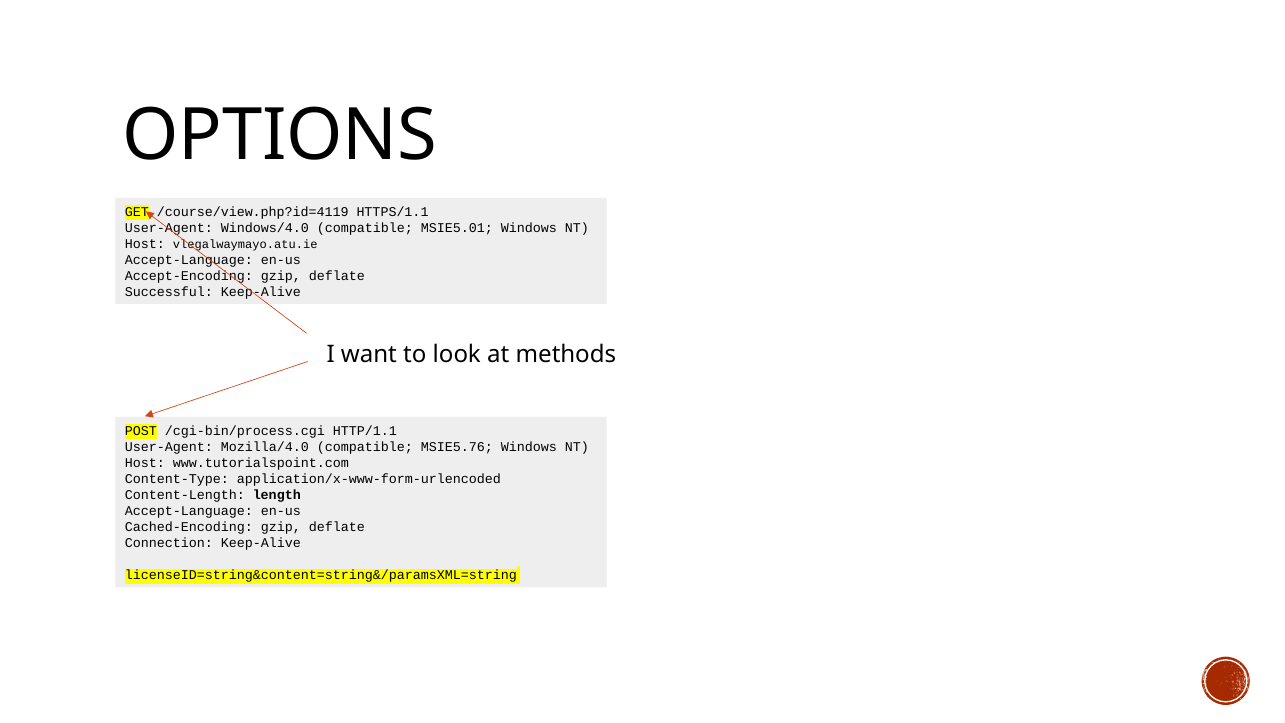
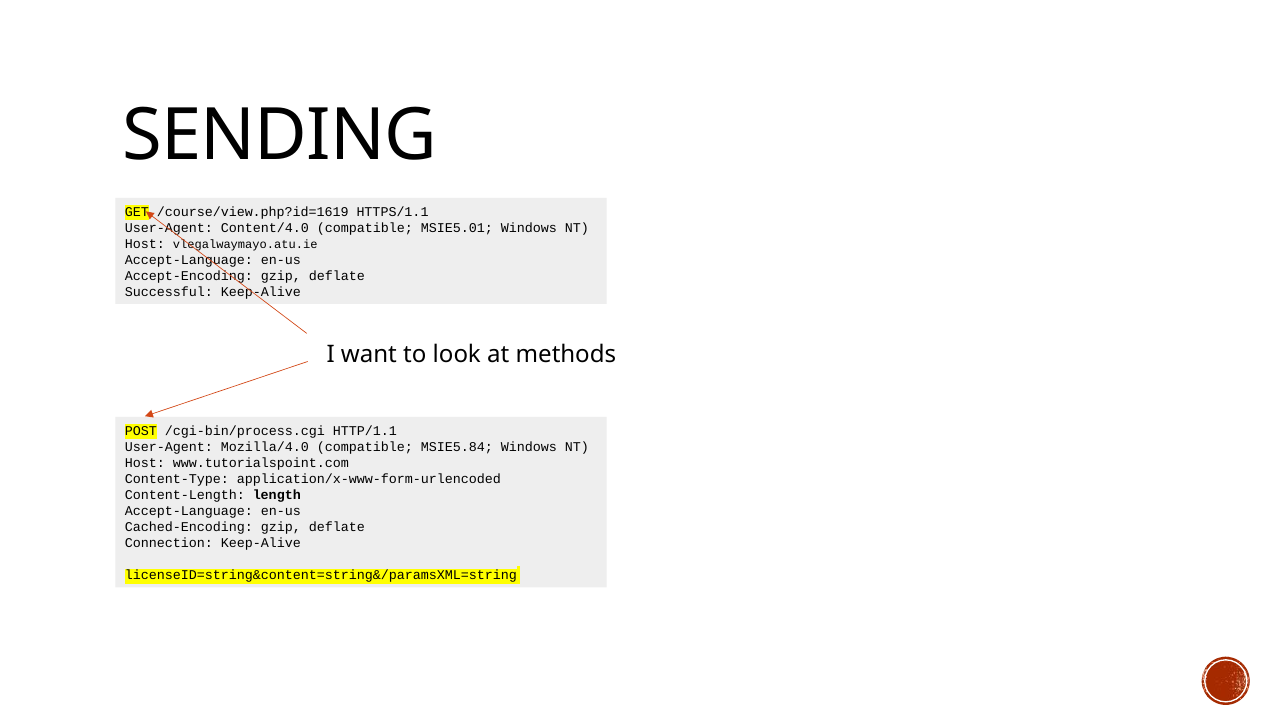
OPTIONS: OPTIONS -> SENDING (280, 135)
/course/view.php?id=4119: /course/view.php?id=4119 -> /course/view.php?id=1619 (253, 212)
Windows/4.0: Windows/4.0 -> Content/4.0 (265, 228)
MSIE5.76: MSIE5.76 -> MSIE5.84 (457, 447)
